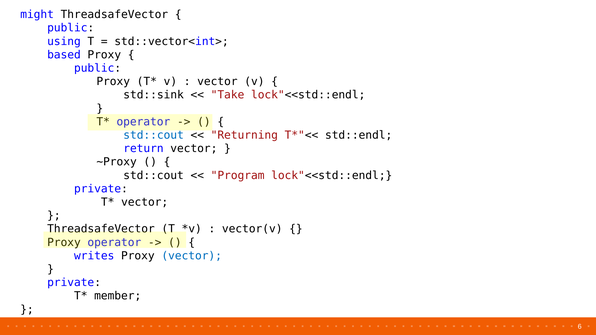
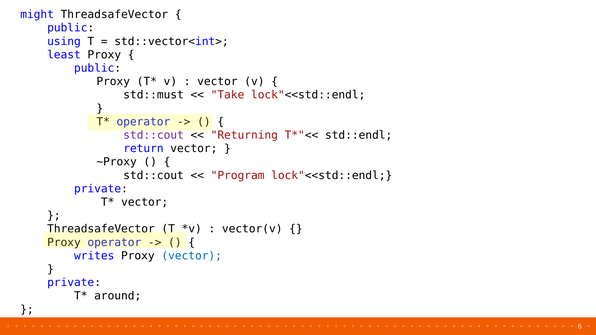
based: based -> least (64, 55)
std::sink: std::sink -> std::must (154, 95)
std::cout colour: blue -> purple (154, 135)
member: member -> around (118, 296)
